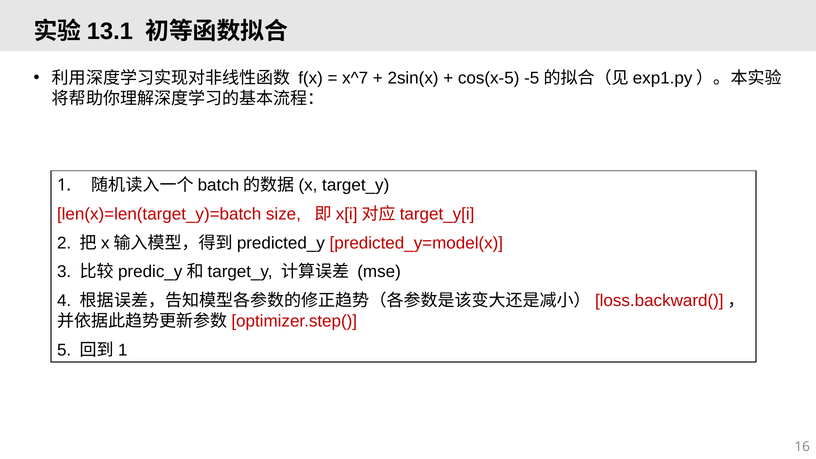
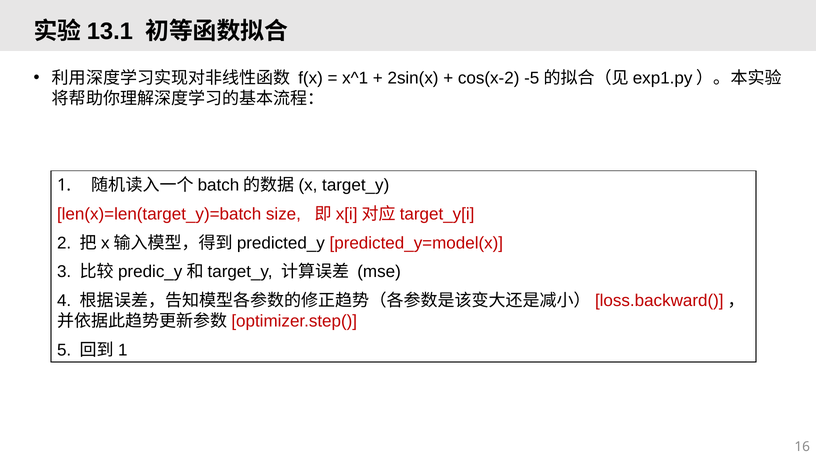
x^7: x^7 -> x^1 (355, 78)
cos(x-5: cos(x-5 -> cos(x-2 (489, 78)
